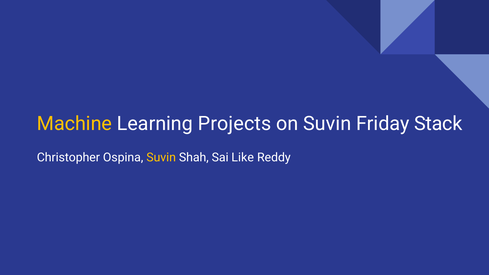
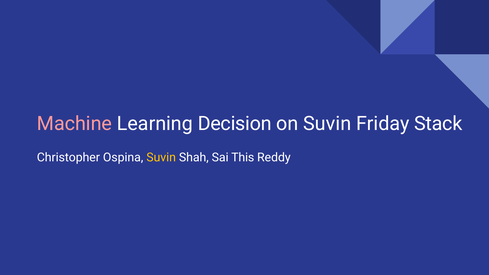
Machine colour: yellow -> pink (74, 124)
Projects: Projects -> Decision (235, 124)
Like: Like -> This (243, 157)
